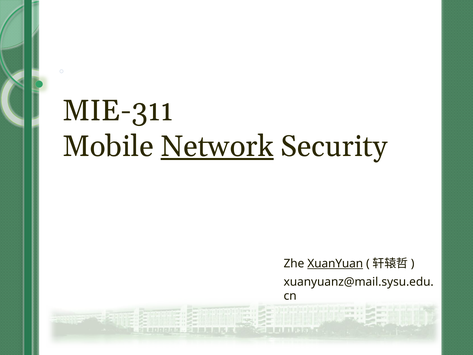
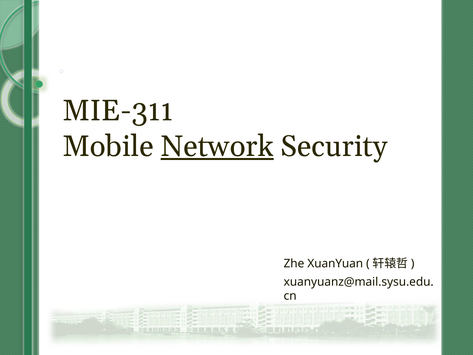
XuanYuan underline: present -> none (335, 264)
